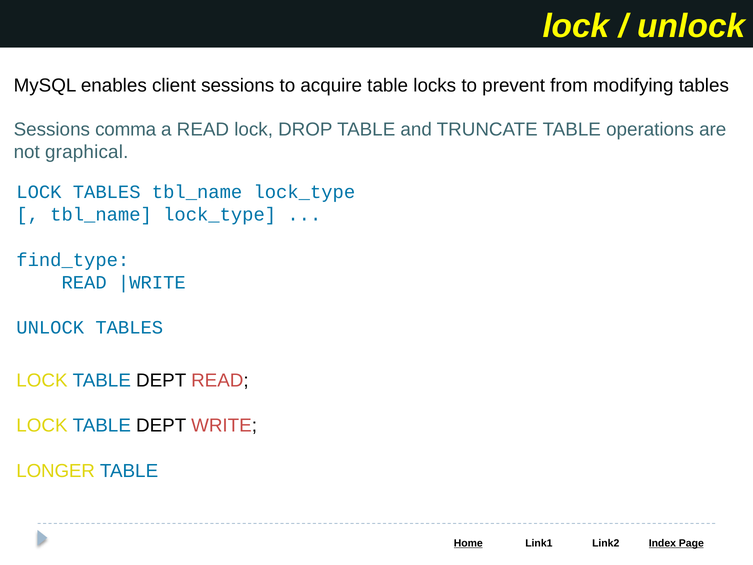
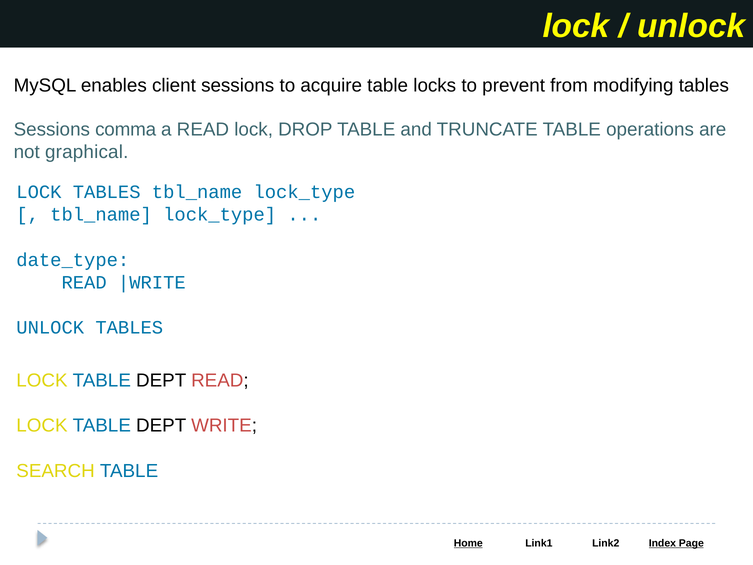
find_type: find_type -> date_type (73, 260)
LONGER: LONGER -> SEARCH (56, 471)
